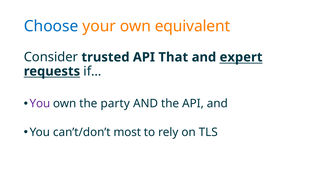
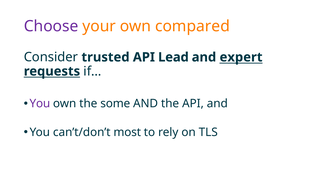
Choose colour: blue -> purple (51, 26)
equivalent: equivalent -> compared (192, 26)
That: That -> Lead (173, 57)
party: party -> some (115, 103)
